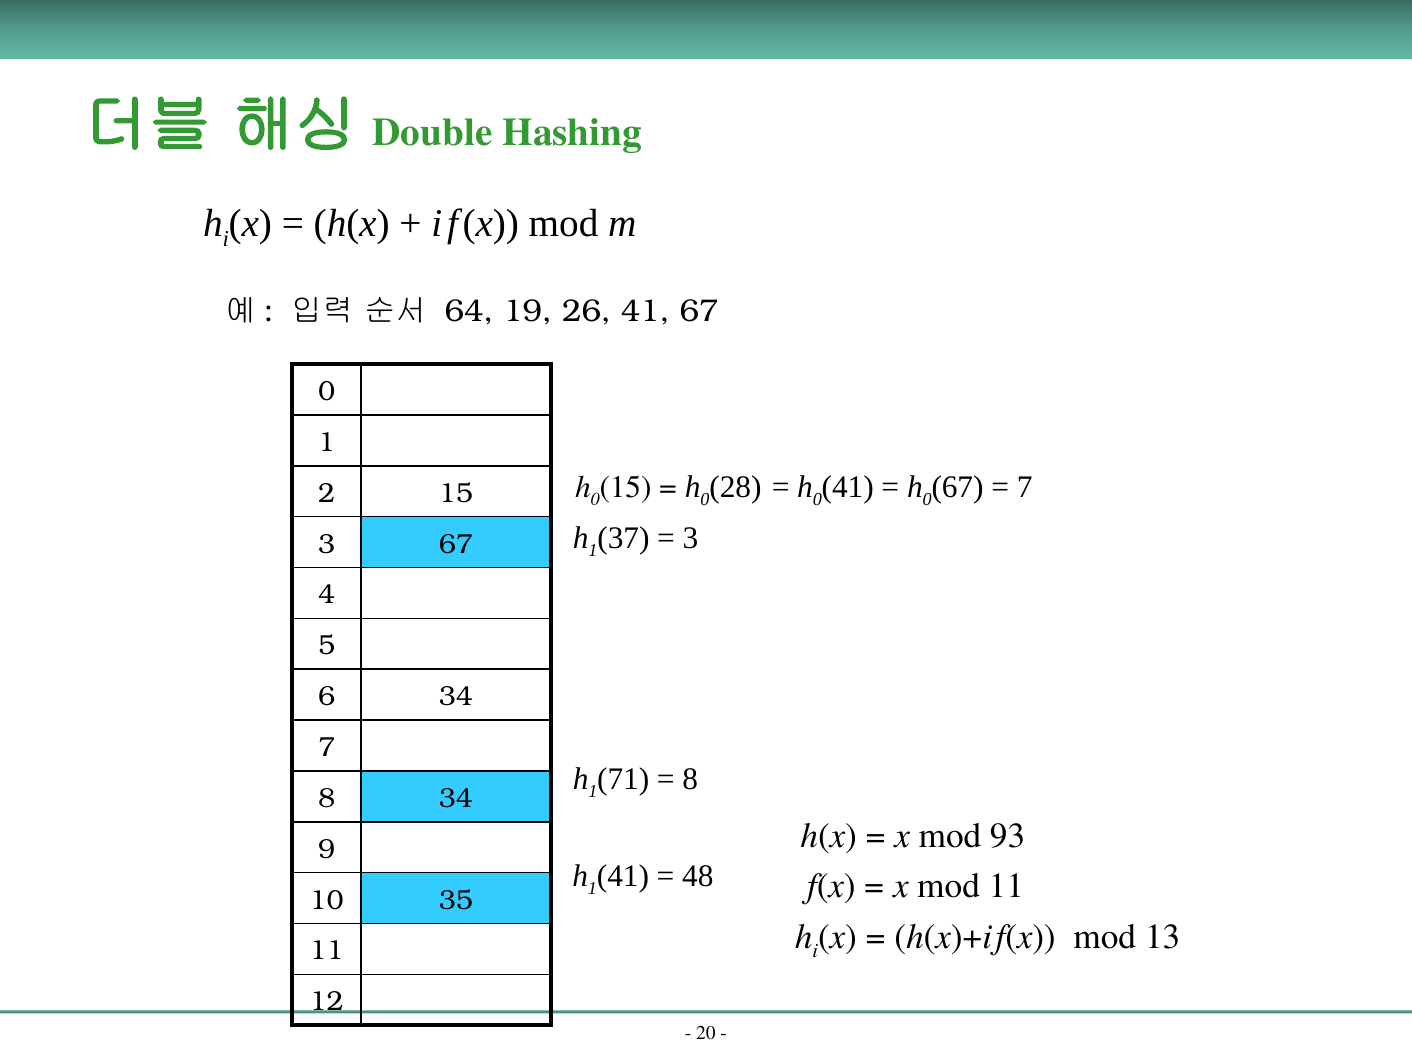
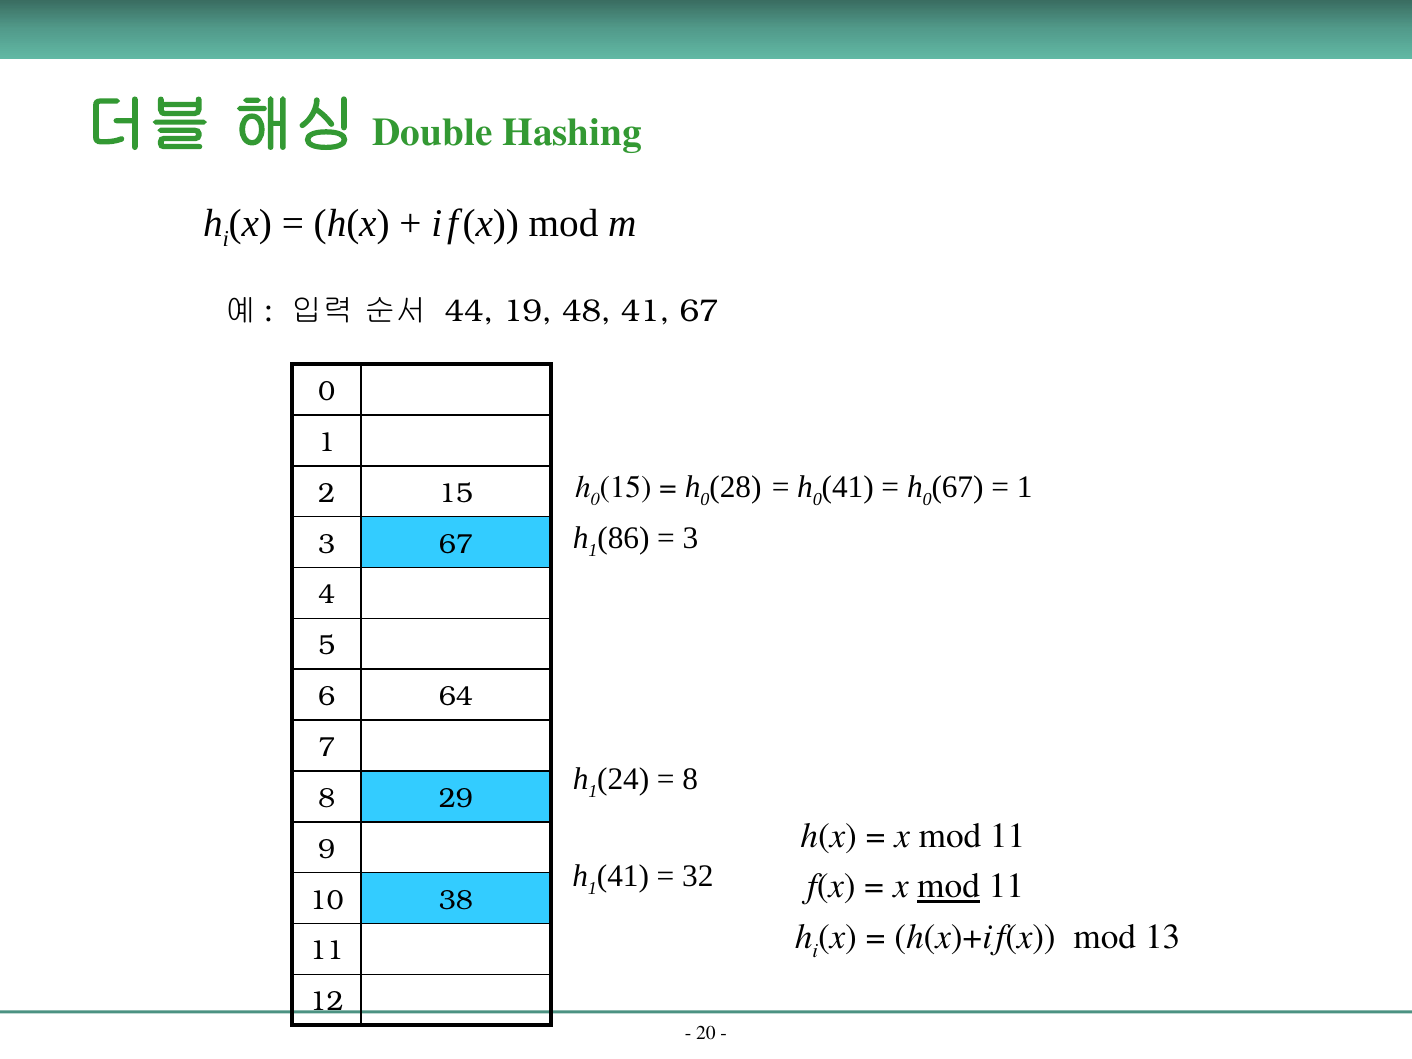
64: 64 -> 44 (469, 311)
26: 26 -> 48 (587, 311)
7: 7 -> 1 (1025, 487)
37: 37 -> 86 (623, 538)
6 34: 34 -> 64 (456, 697)
71: 71 -> 24 (623, 779)
8 34: 34 -> 29 (456, 798)
93: 93 -> 11 (1008, 836)
48: 48 -> 32 (698, 877)
mod underline: none -> present (949, 886)
35: 35 -> 38 (456, 900)
